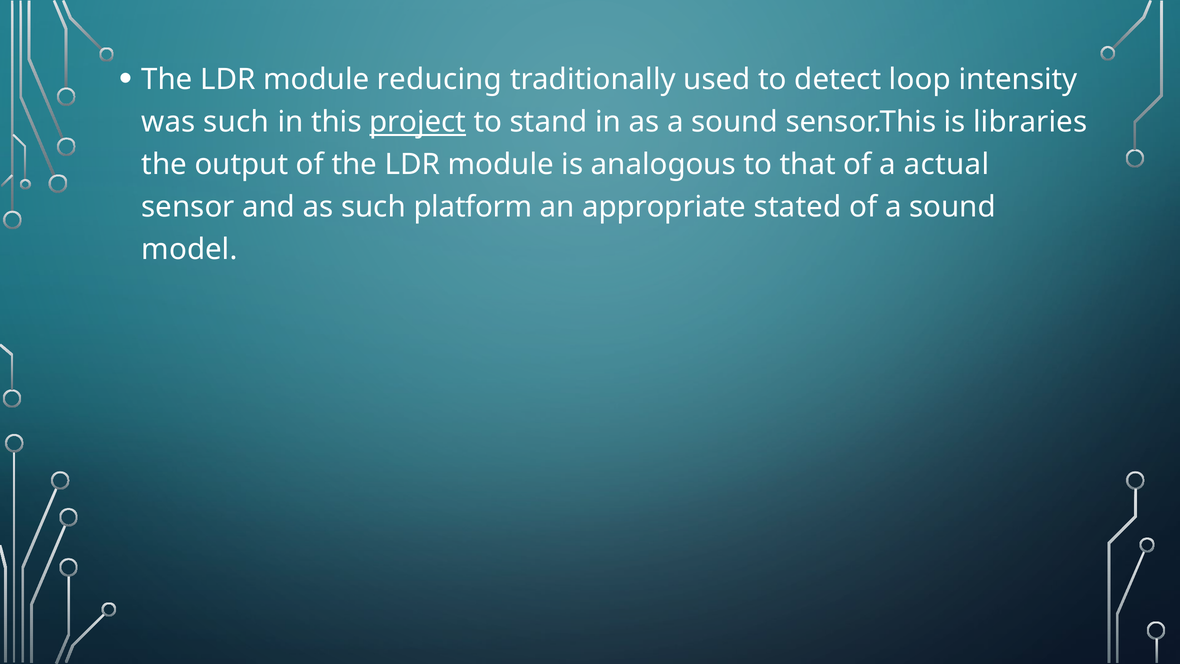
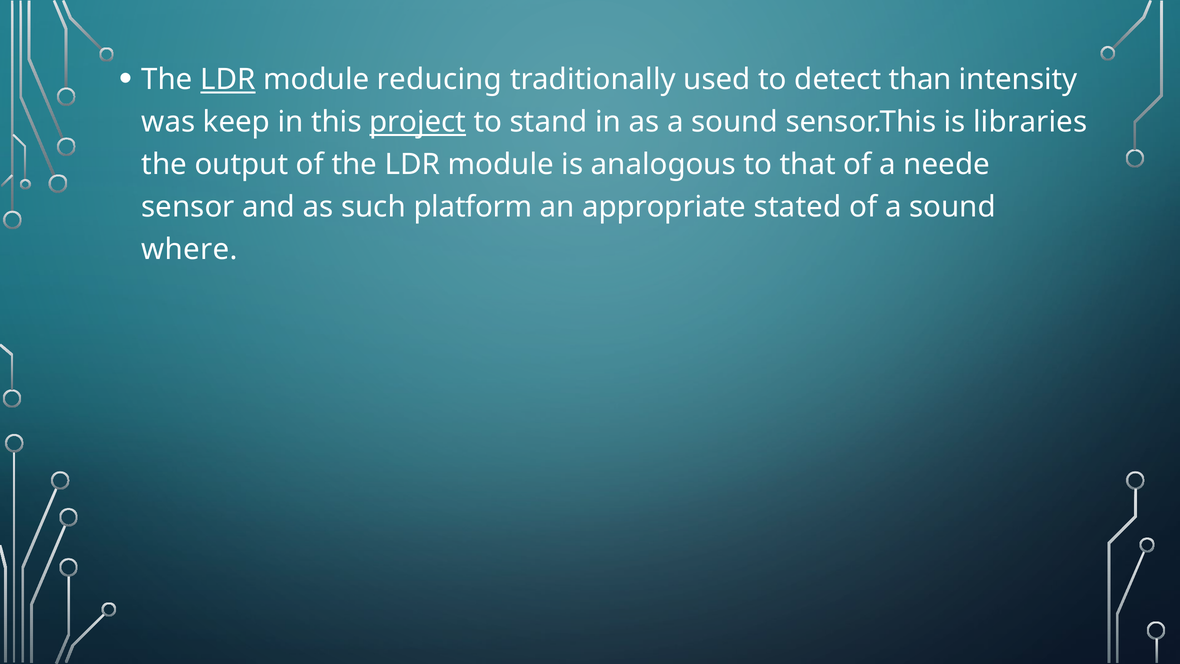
LDR underline: none -> present (228, 80)
loop: loop -> than (920, 80)
was such: such -> keep (236, 122)
actual: actual -> neede (947, 165)
model: model -> where (189, 250)
